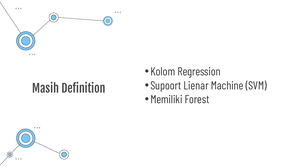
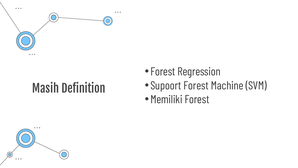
Kolom: Kolom -> Forest (163, 72)
Supoort Lienar: Lienar -> Forest (196, 85)
